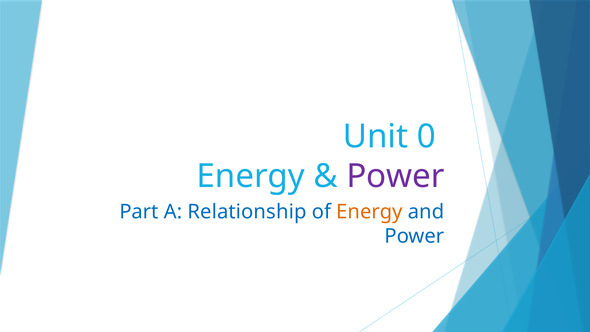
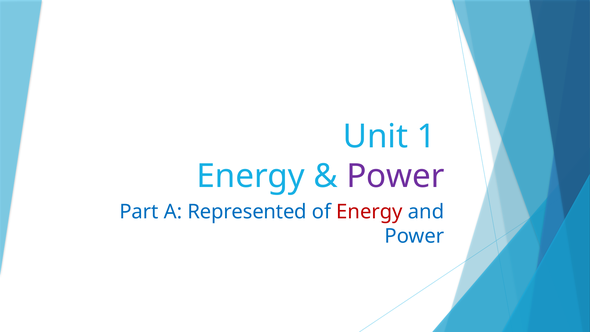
0: 0 -> 1 (426, 136)
Relationship: Relationship -> Represented (247, 212)
Energy colour: orange -> red (369, 212)
